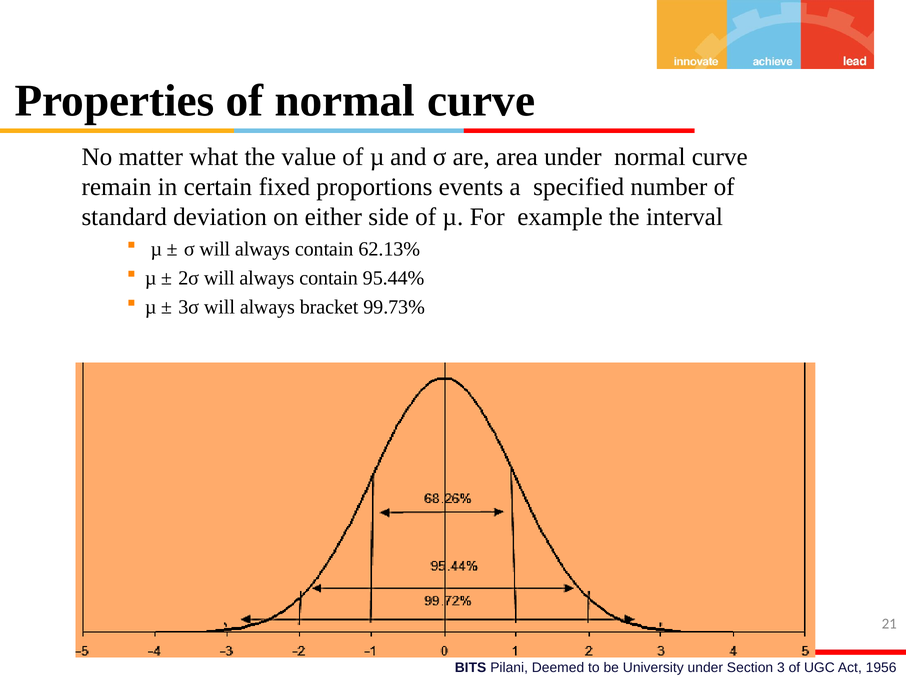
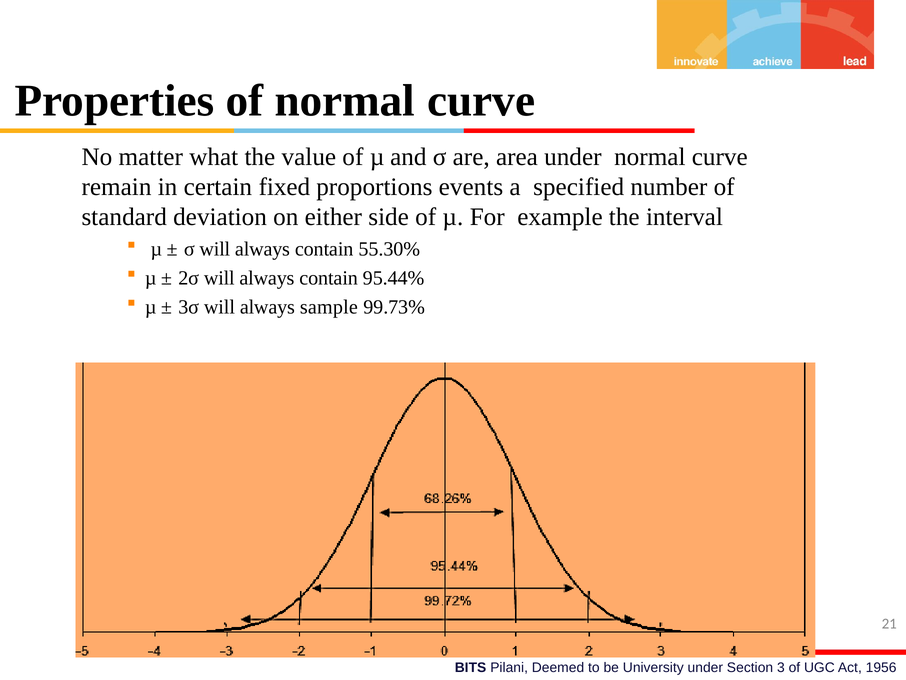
62.13%: 62.13% -> 55.30% (389, 249)
bracket: bracket -> sample (329, 307)
